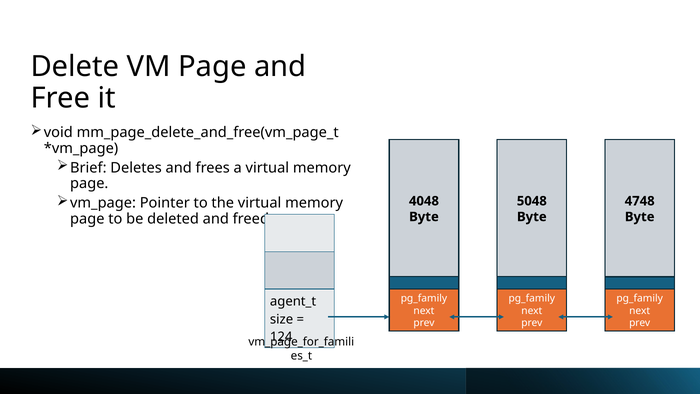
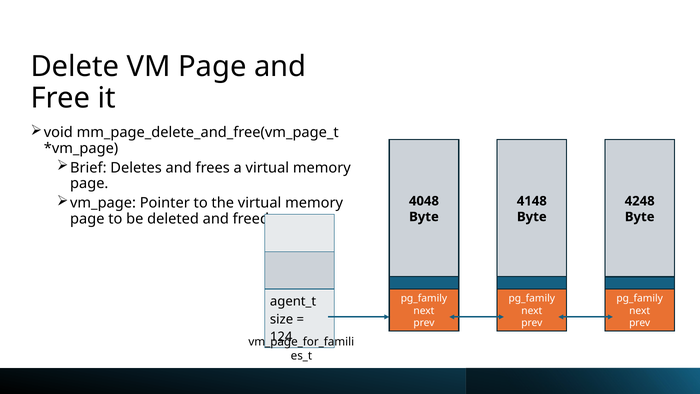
5048: 5048 -> 4148 (532, 201)
4748: 4748 -> 4248 (640, 201)
